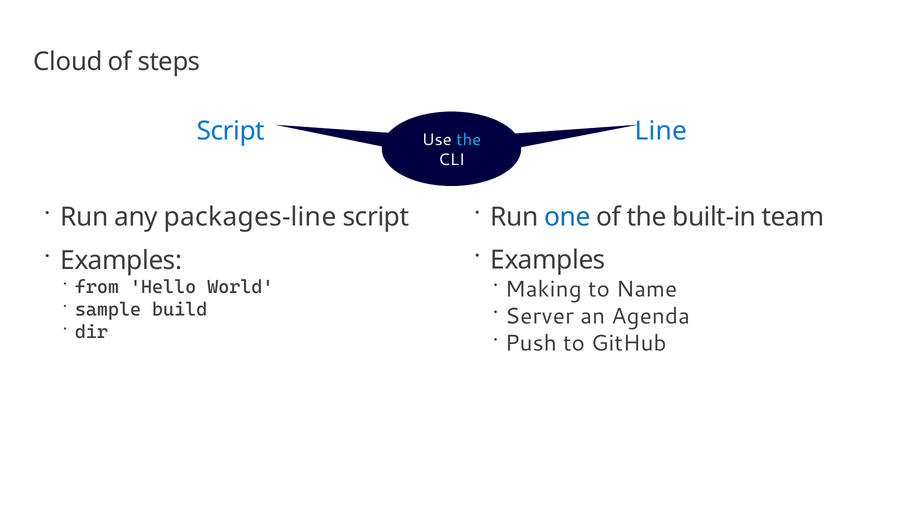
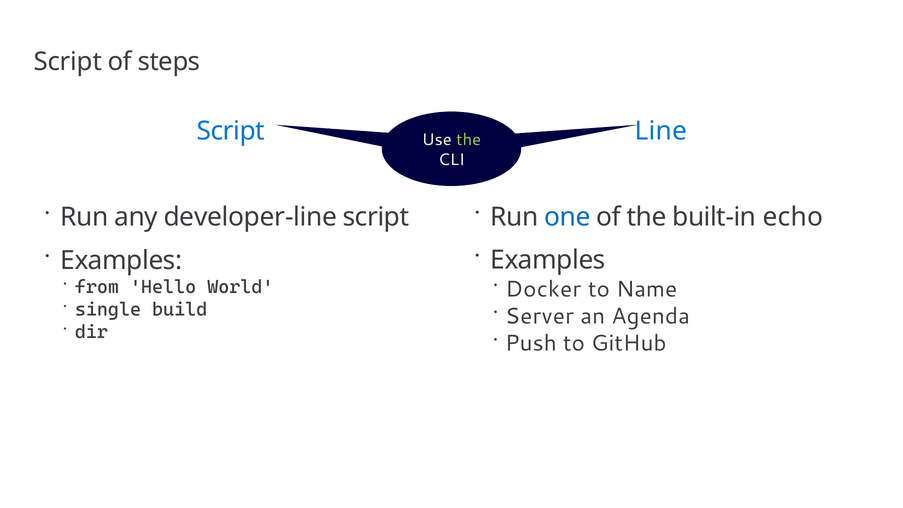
Cloud: Cloud -> Script (68, 62)
the colour: light blue -> light green (469, 140)
team: team -> echo (793, 217)
packages-line: packages-line -> developer-line (250, 217)
Making: Making -> Docker (543, 289)
sample: sample -> single (108, 309)
